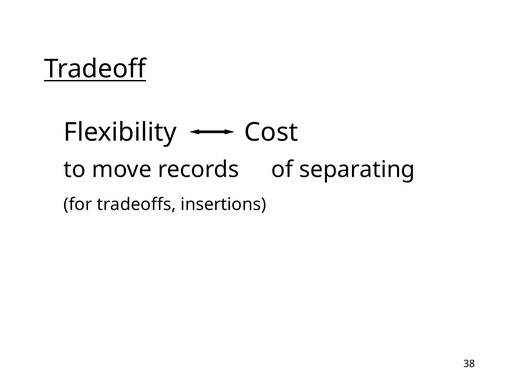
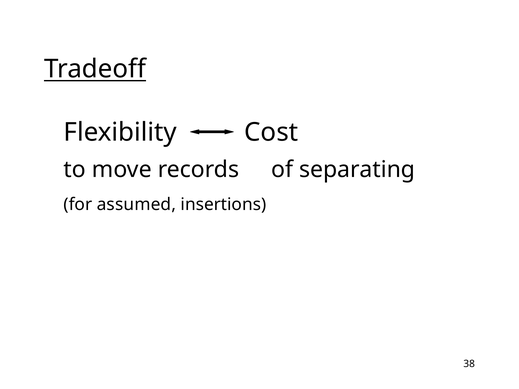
tradeoffs: tradeoffs -> assumed (136, 204)
